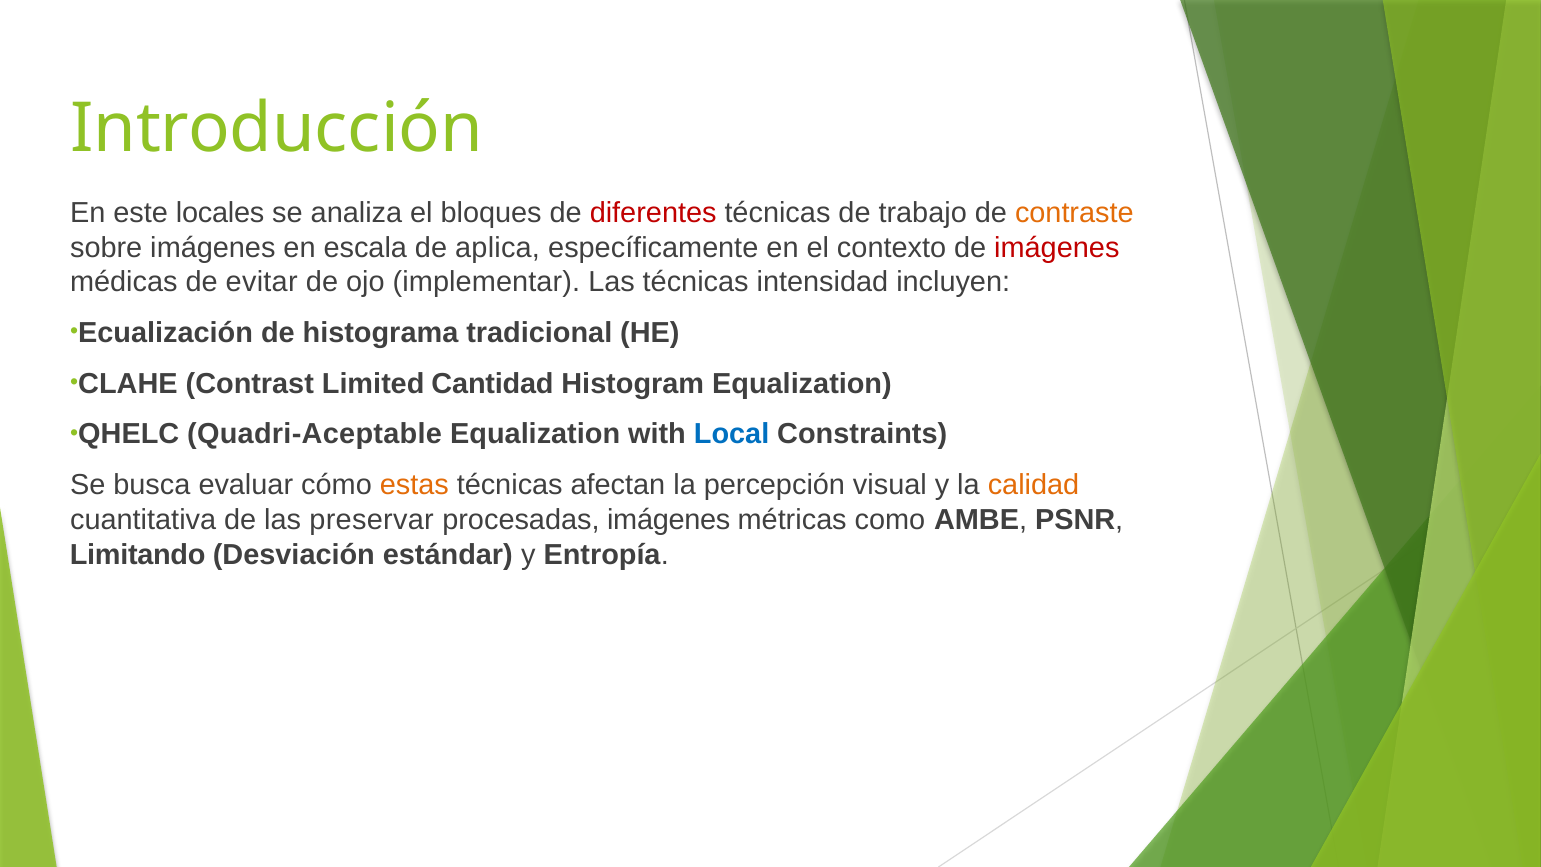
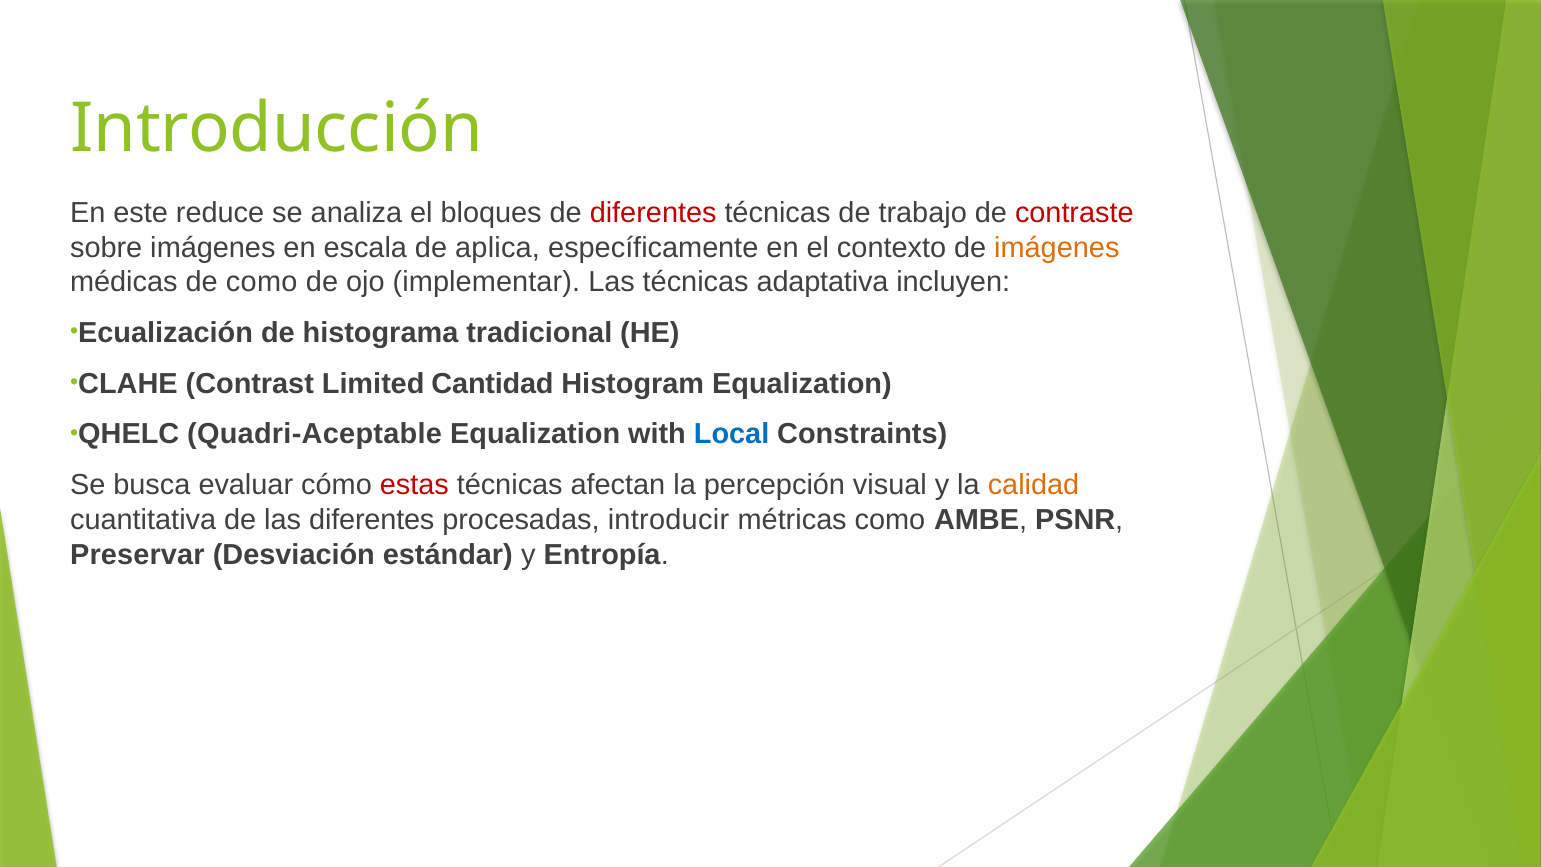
locales: locales -> reduce (220, 213)
contraste colour: orange -> red (1074, 213)
imágenes colour: red -> orange (1057, 247)
de evitar: evitar -> como (262, 282)
intensidad: intensidad -> adaptativa (823, 282)
estas colour: orange -> red (414, 485)
las preservar: preservar -> diferentes (372, 520)
procesadas imágenes: imágenes -> introducir (668, 520)
Limitando: Limitando -> Preservar (137, 554)
